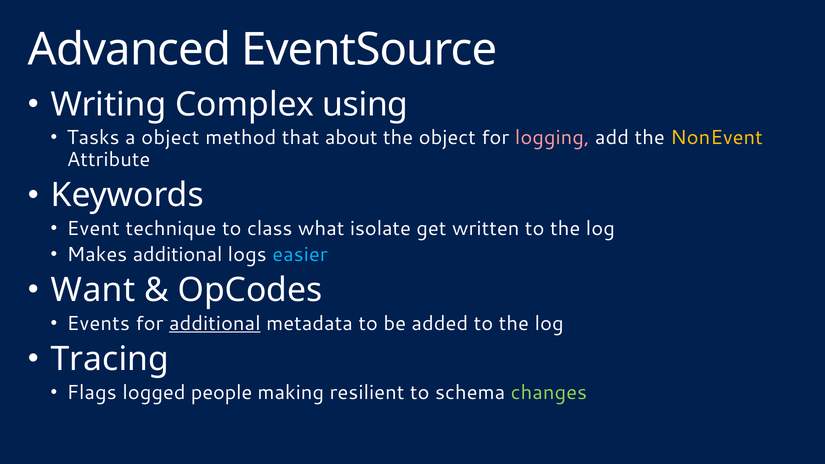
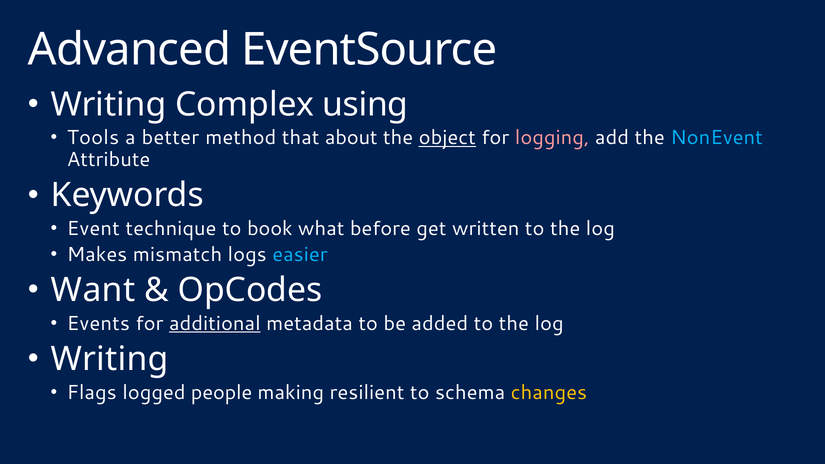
Tasks: Tasks -> Tools (93, 138)
a object: object -> better (170, 138)
object underline: none -> present (447, 138)
NonEvent colour: yellow -> light blue (717, 138)
class: class -> book (270, 229)
isolate: isolate -> before (380, 229)
Makes additional: additional -> mismatch (177, 254)
Tracing: Tracing -> Writing (110, 359)
changes colour: light green -> yellow (549, 392)
